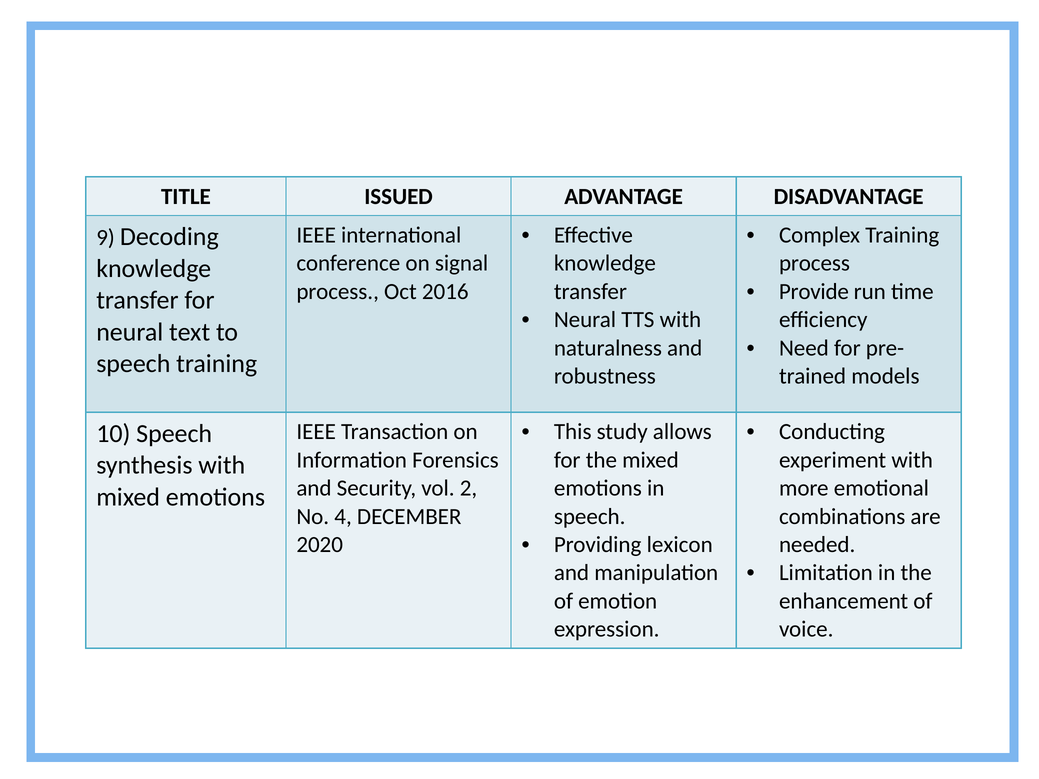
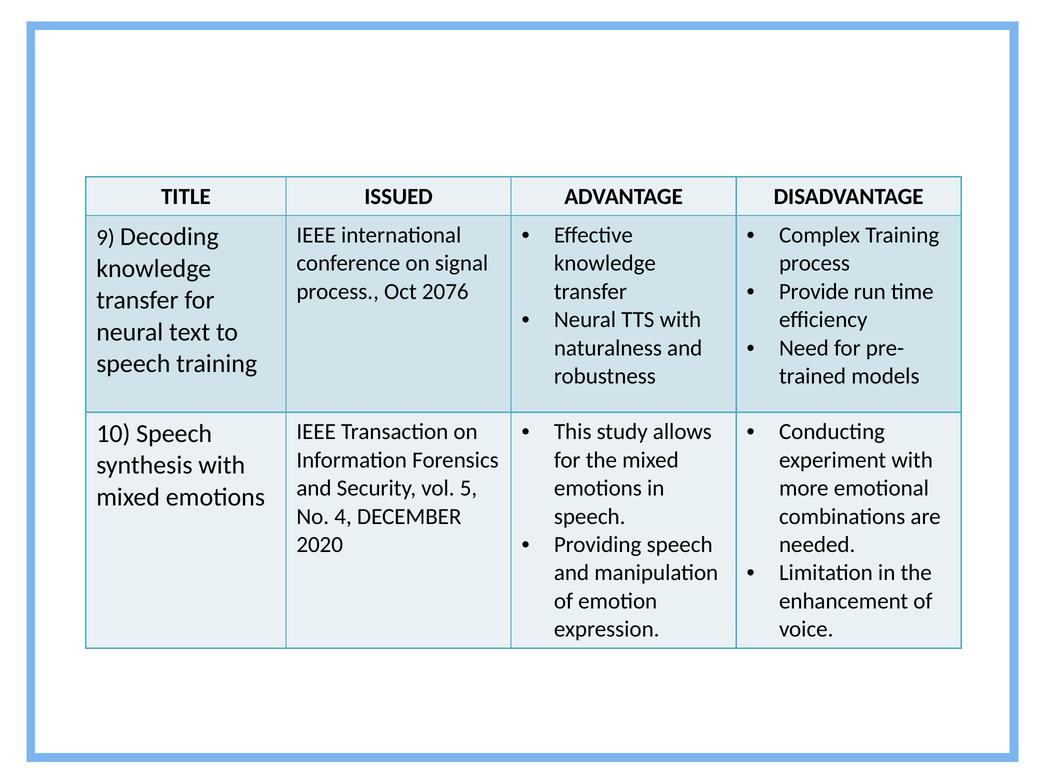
2016: 2016 -> 2076 (445, 292)
2: 2 -> 5 (469, 488)
Providing lexicon: lexicon -> speech (680, 545)
